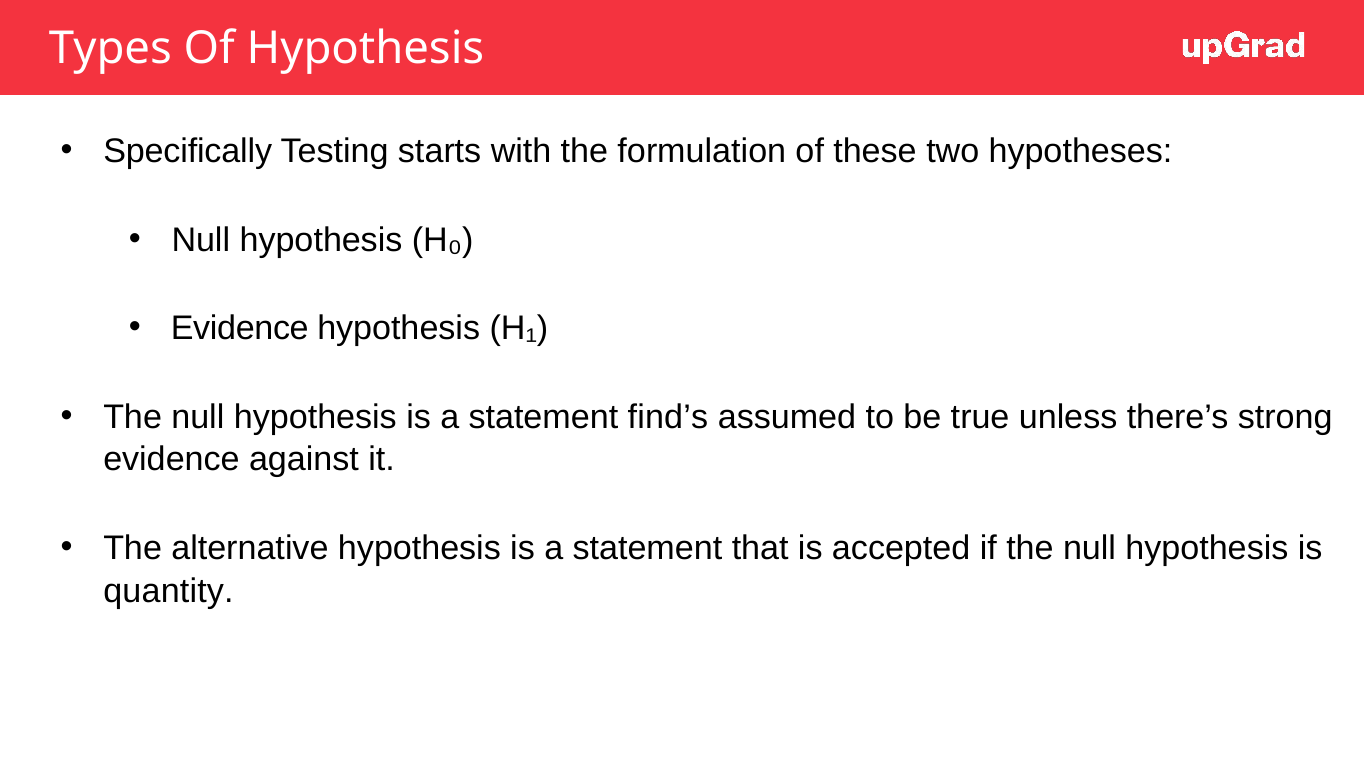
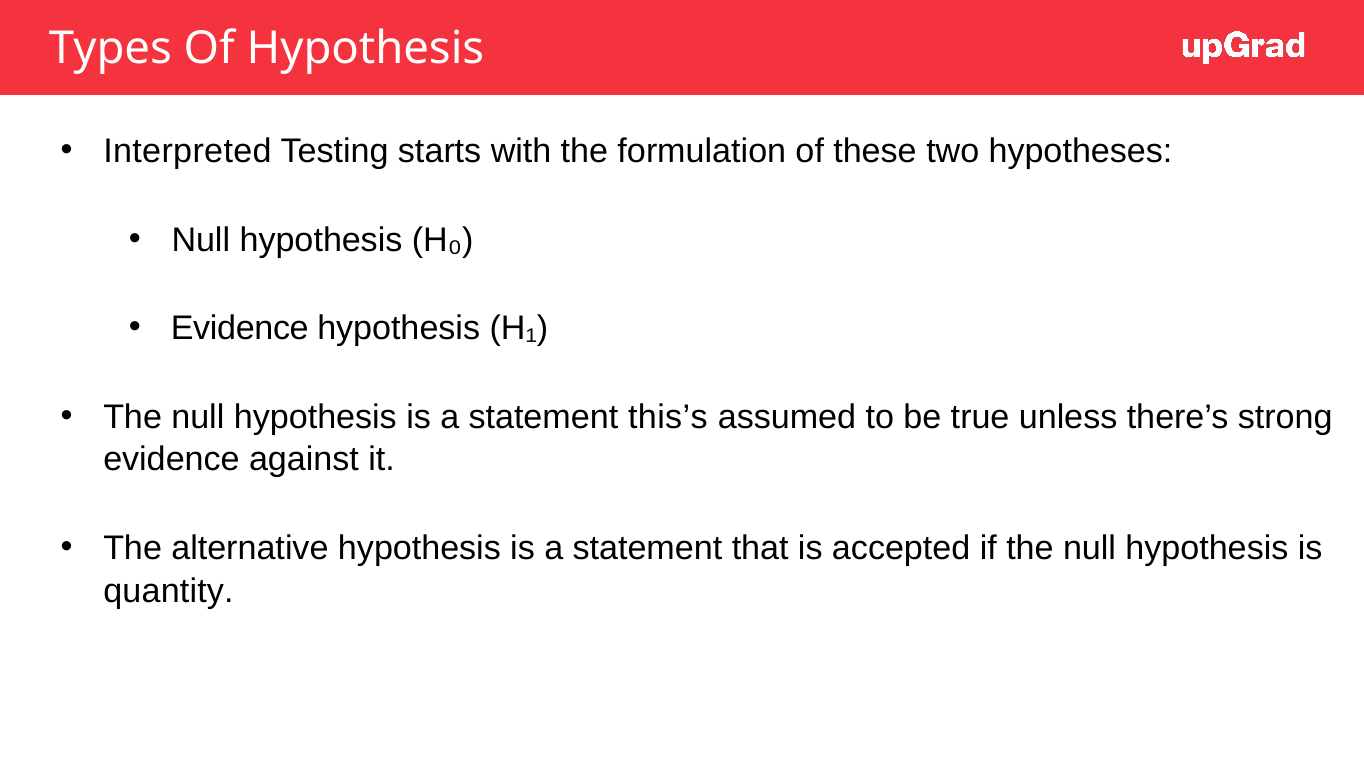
Specifically: Specifically -> Interpreted (187, 152)
find’s: find’s -> this’s (668, 417)
